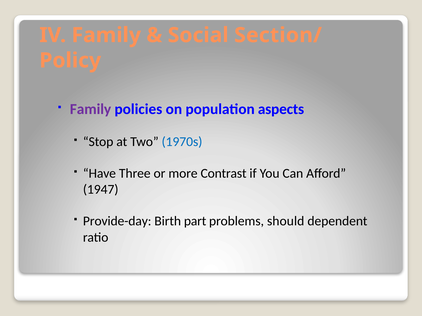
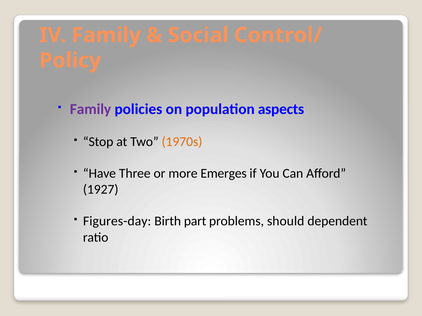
Section/: Section/ -> Control/ (278, 35)
1970s colour: blue -> orange (182, 142)
Contrast: Contrast -> Emerges (224, 174)
1947: 1947 -> 1927 (101, 190)
Provide-day: Provide-day -> Figures-day (117, 221)
